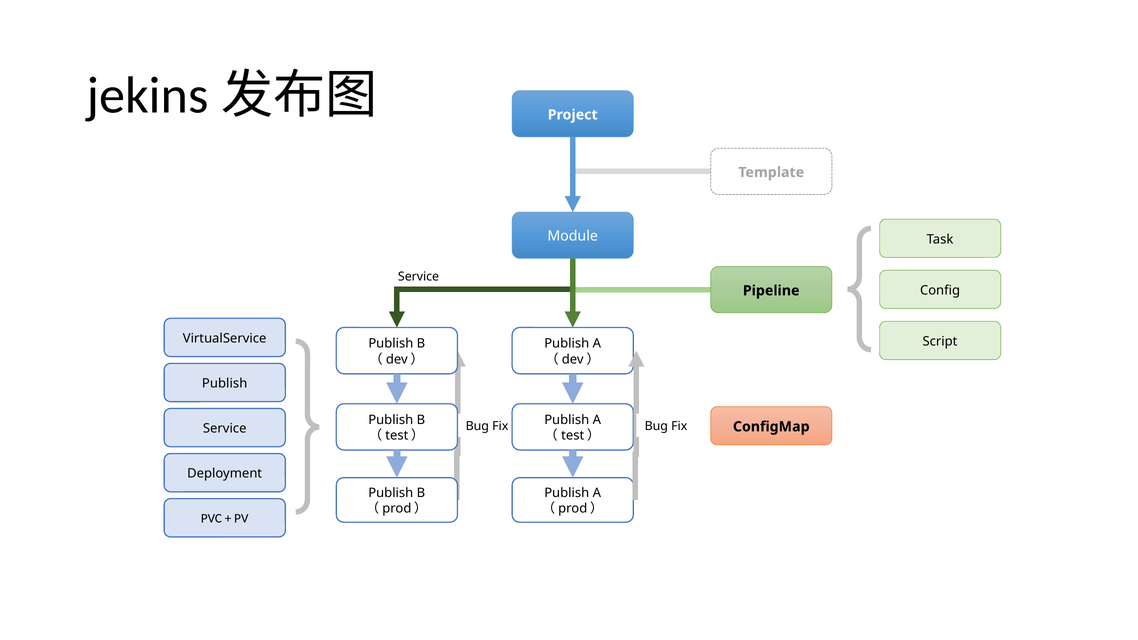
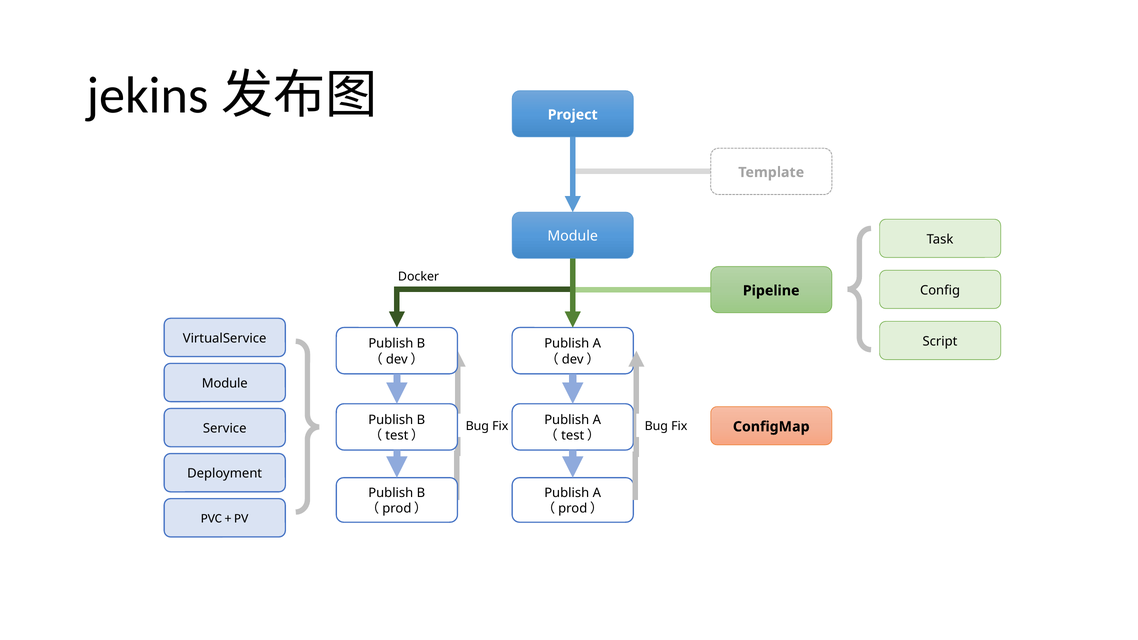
Service: Service -> Docker (419, 277)
Publish: Publish -> Module (225, 383)
